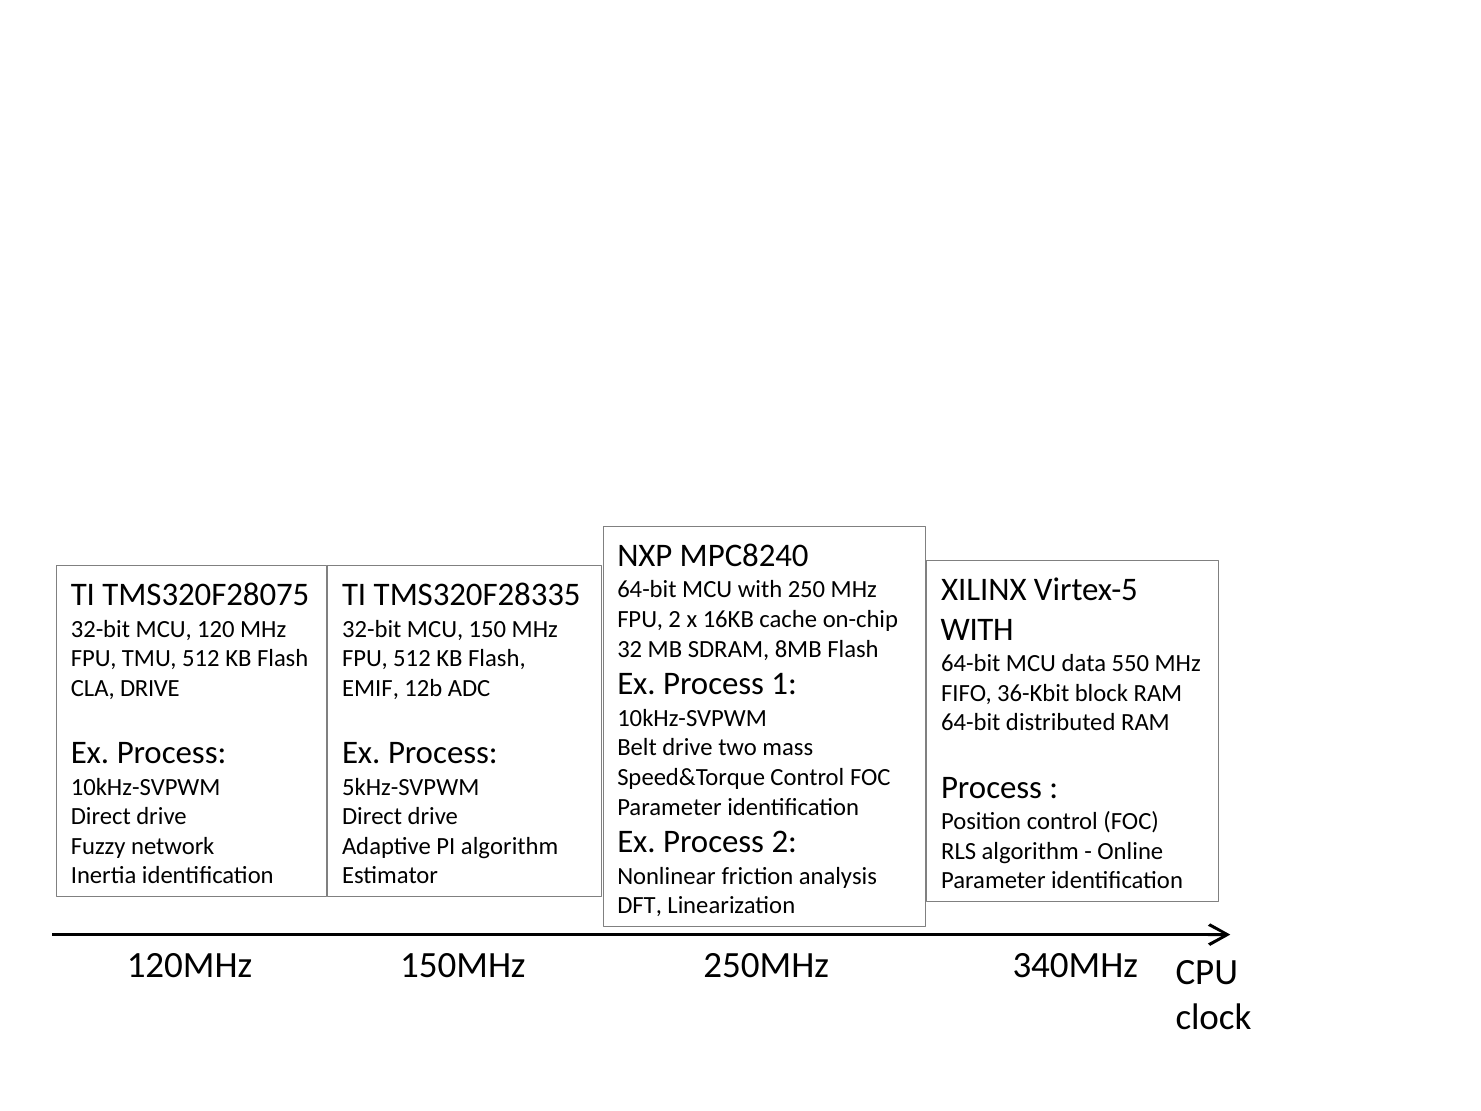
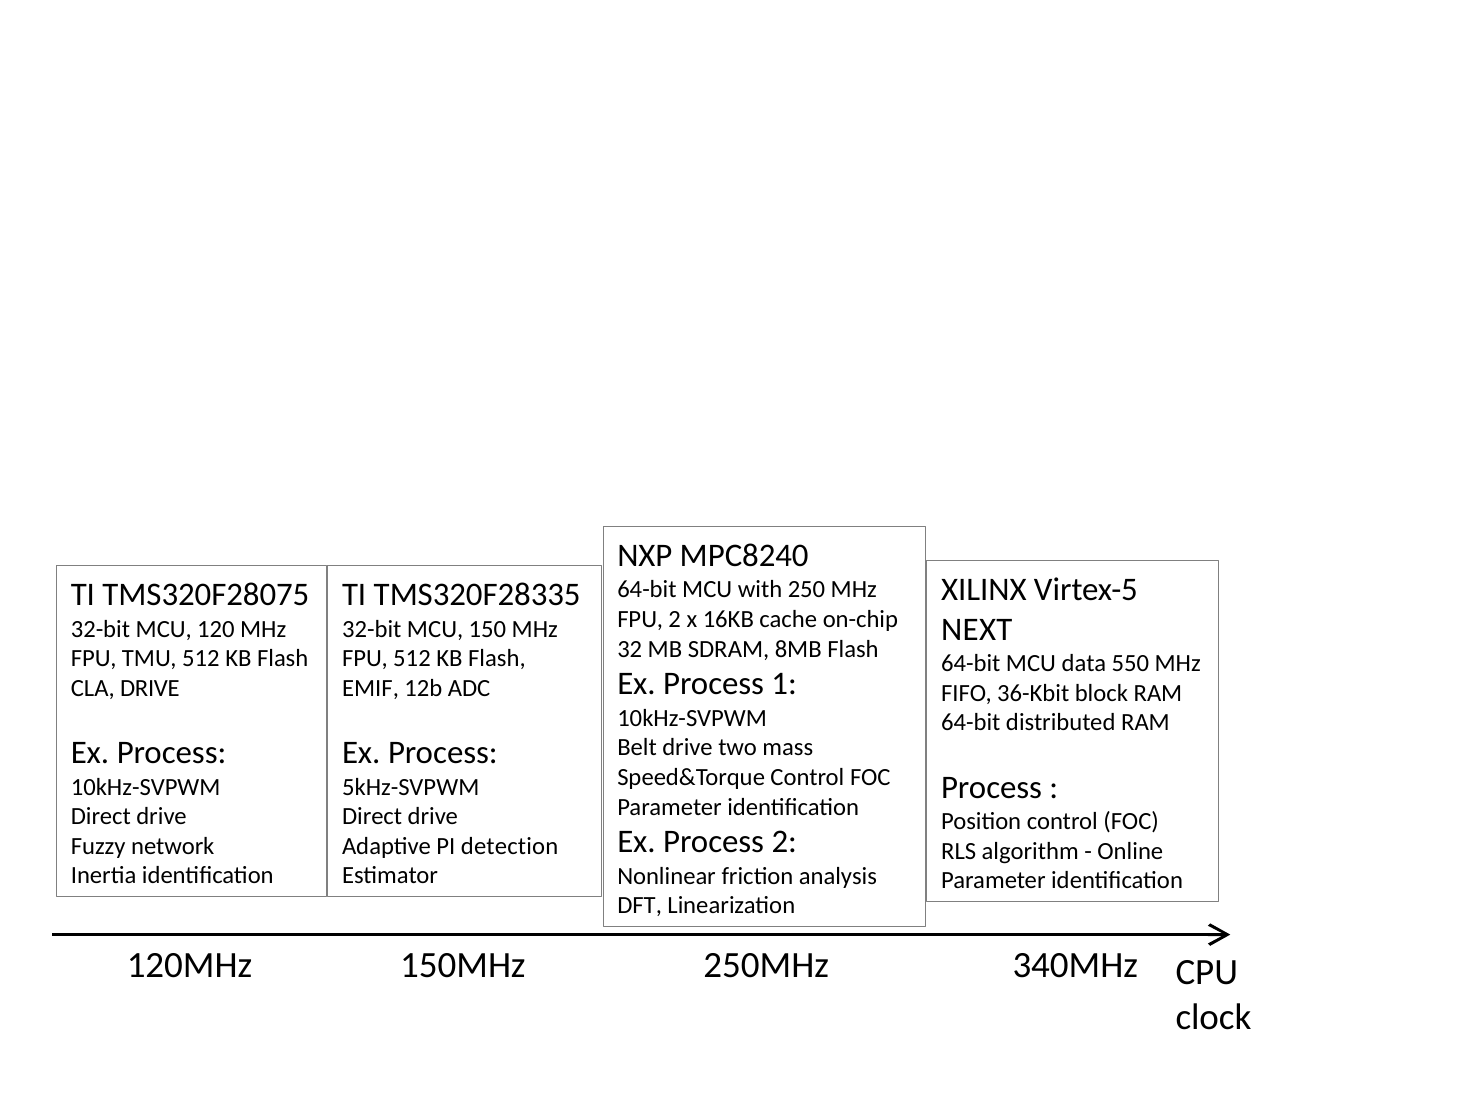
WITH: WITH -> NEXT (977, 629)
PI algorithm: algorithm -> detection (510, 846)
